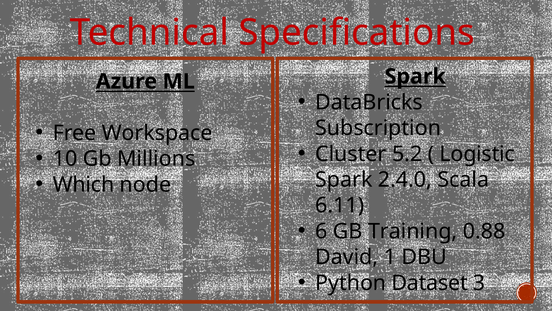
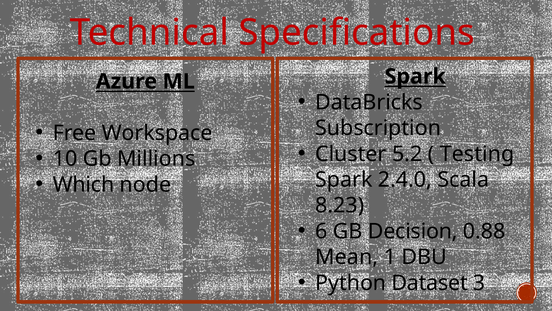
Logistic: Logistic -> Testing (477, 154)
6.11: 6.11 -> 8.23 (340, 205)
Training: Training -> Decision (413, 231)
David: David -> Mean (347, 257)
